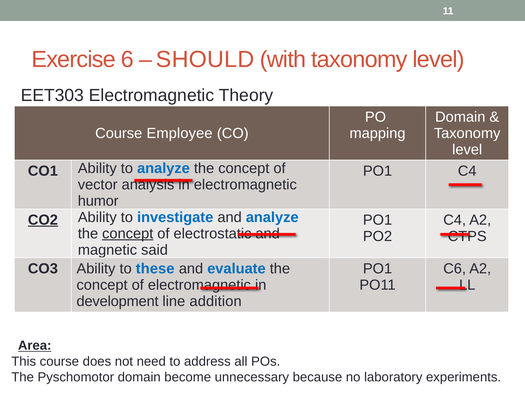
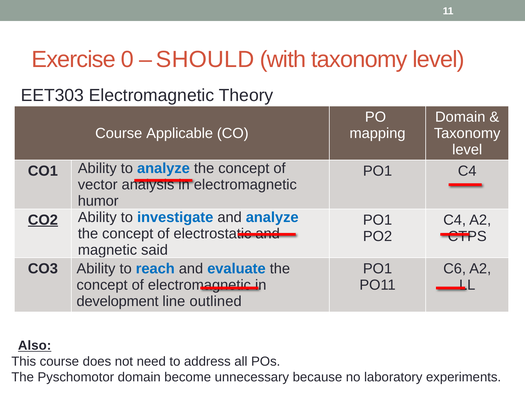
6: 6 -> 0 (127, 59)
Employee: Employee -> Applicable (180, 133)
concept underline: present -> none (128, 233)
these: these -> reach (155, 269)
addition: addition -> outlined (216, 301)
Area: Area -> Also (35, 345)
